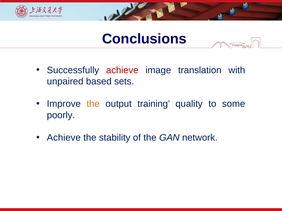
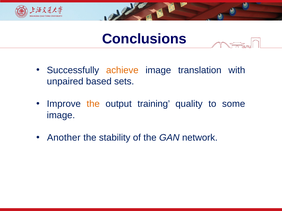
achieve colour: red -> orange (122, 70)
poorly: poorly -> image (61, 115)
Achieve: Achieve -> Another (64, 138)
